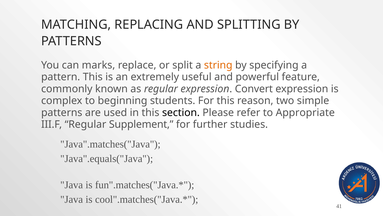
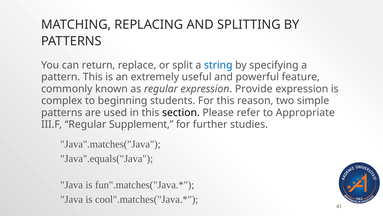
marks: marks -> return (99, 65)
string colour: orange -> blue (218, 65)
Convert: Convert -> Provide (254, 89)
